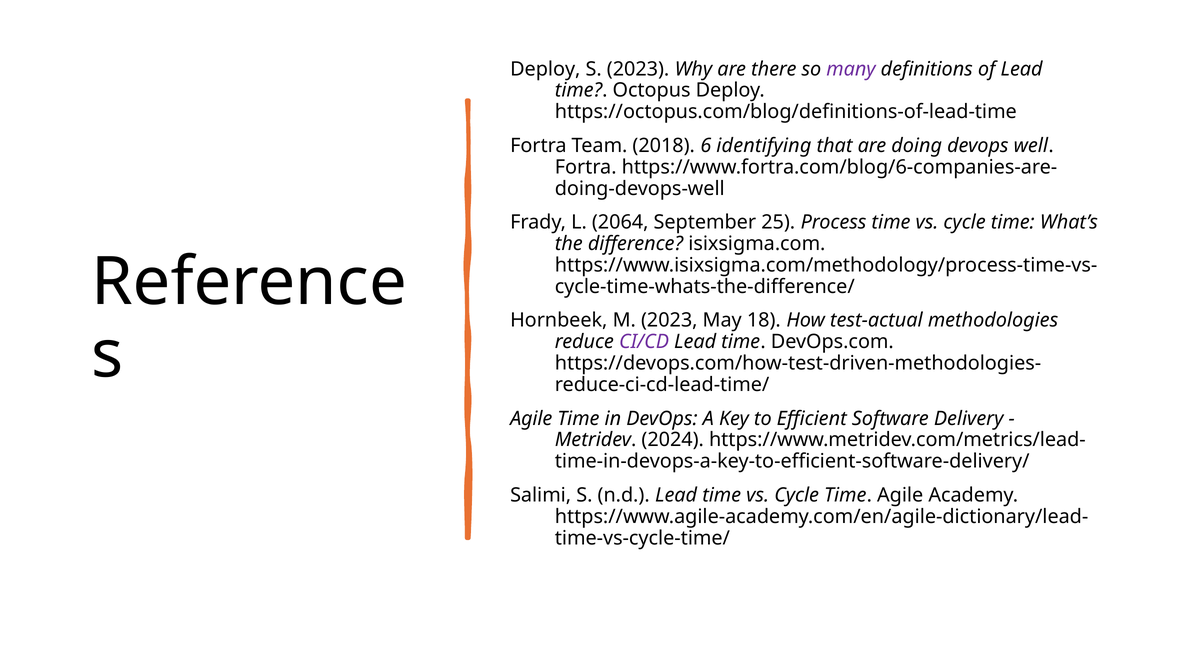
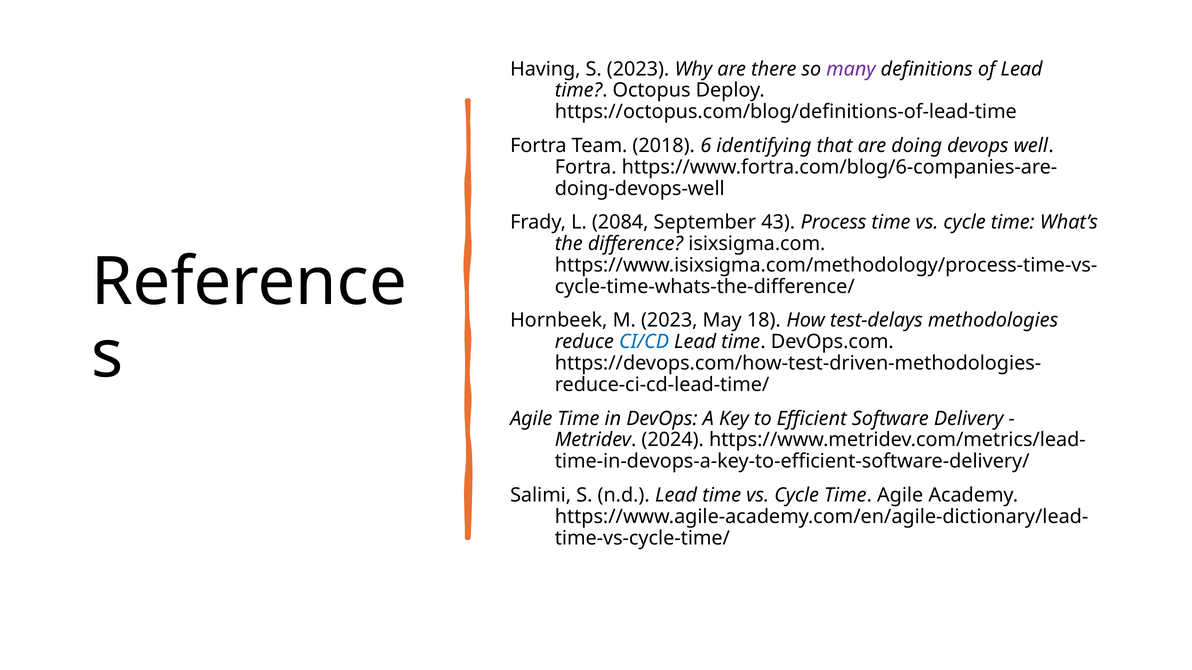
Deploy: Deploy -> Having (545, 69)
2064: 2064 -> 2084 (620, 222)
25: 25 -> 43 (778, 222)
test-actual: test-actual -> test-delays (876, 321)
CI/CD colour: purple -> blue (644, 342)
